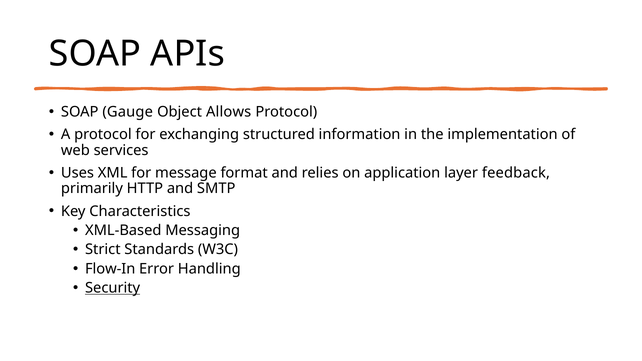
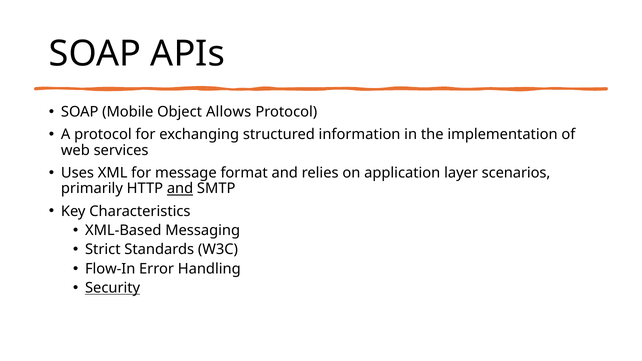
Gauge: Gauge -> Mobile (128, 112)
feedback: feedback -> scenarios (516, 173)
and underline: none -> present (180, 189)
